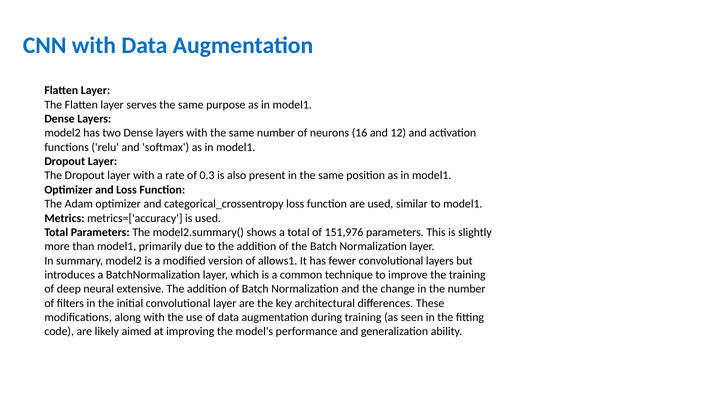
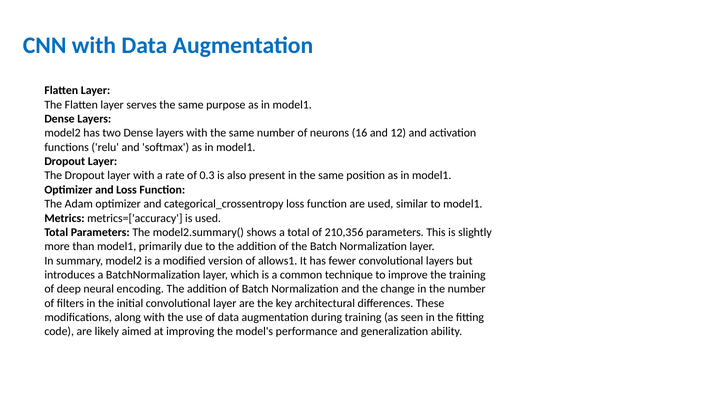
151,976: 151,976 -> 210,356 (344, 232)
extensive: extensive -> encoding (140, 289)
